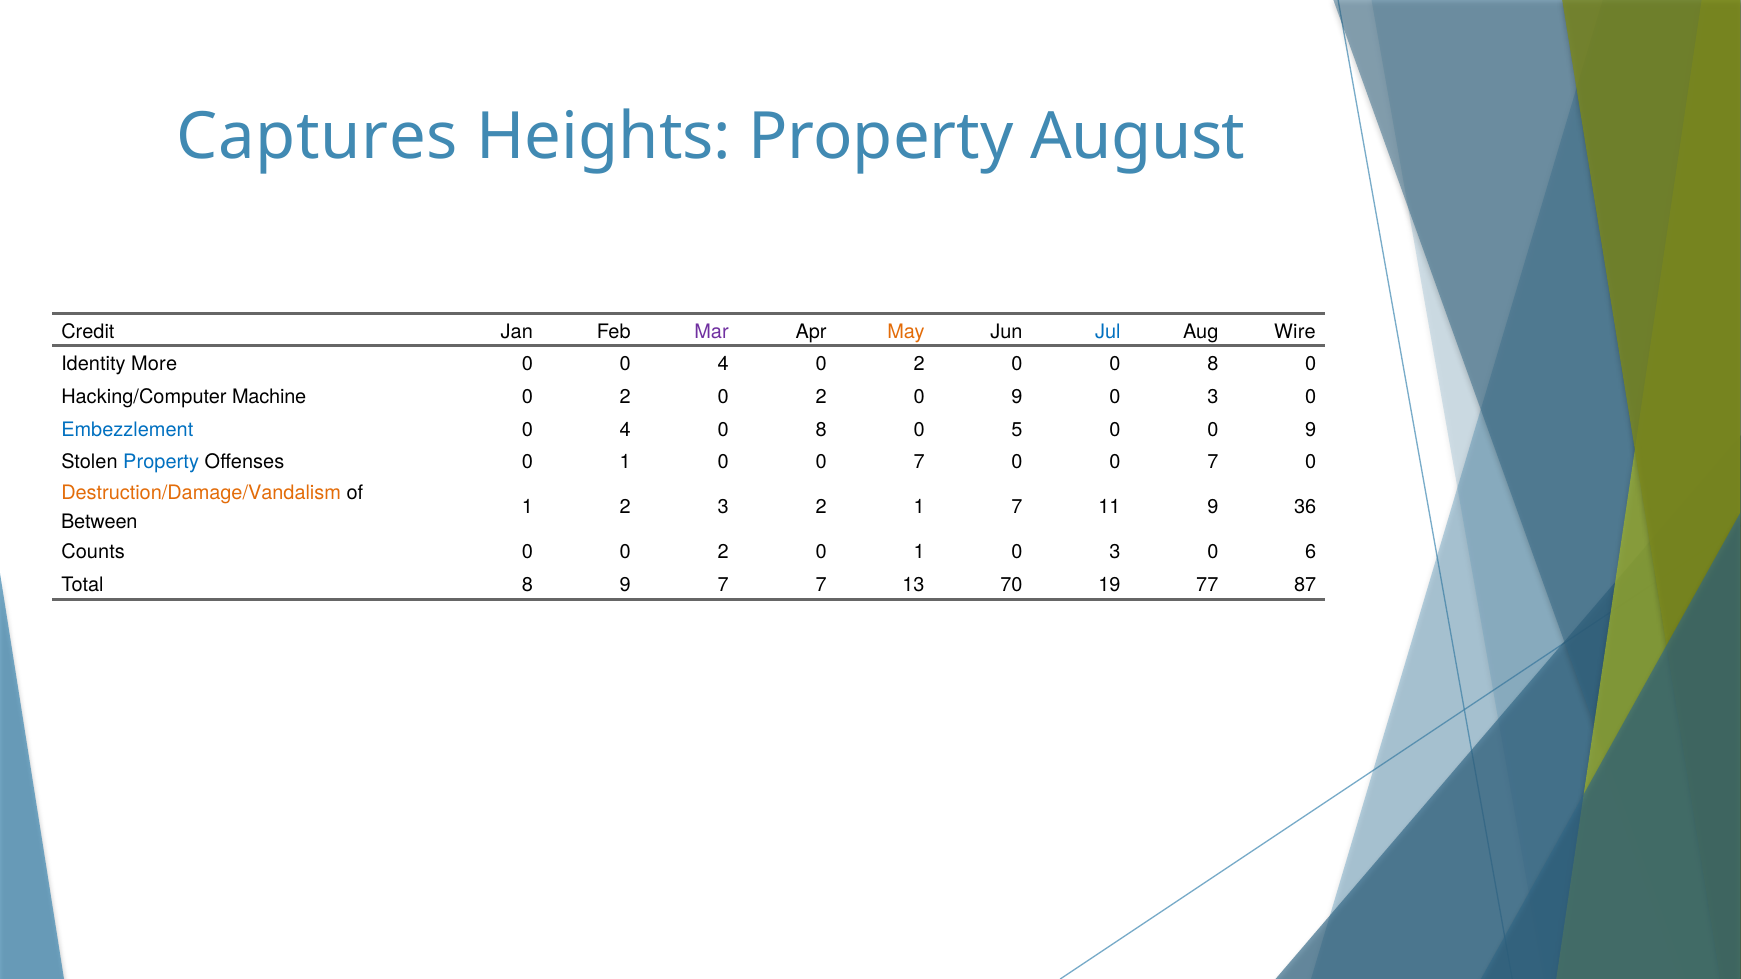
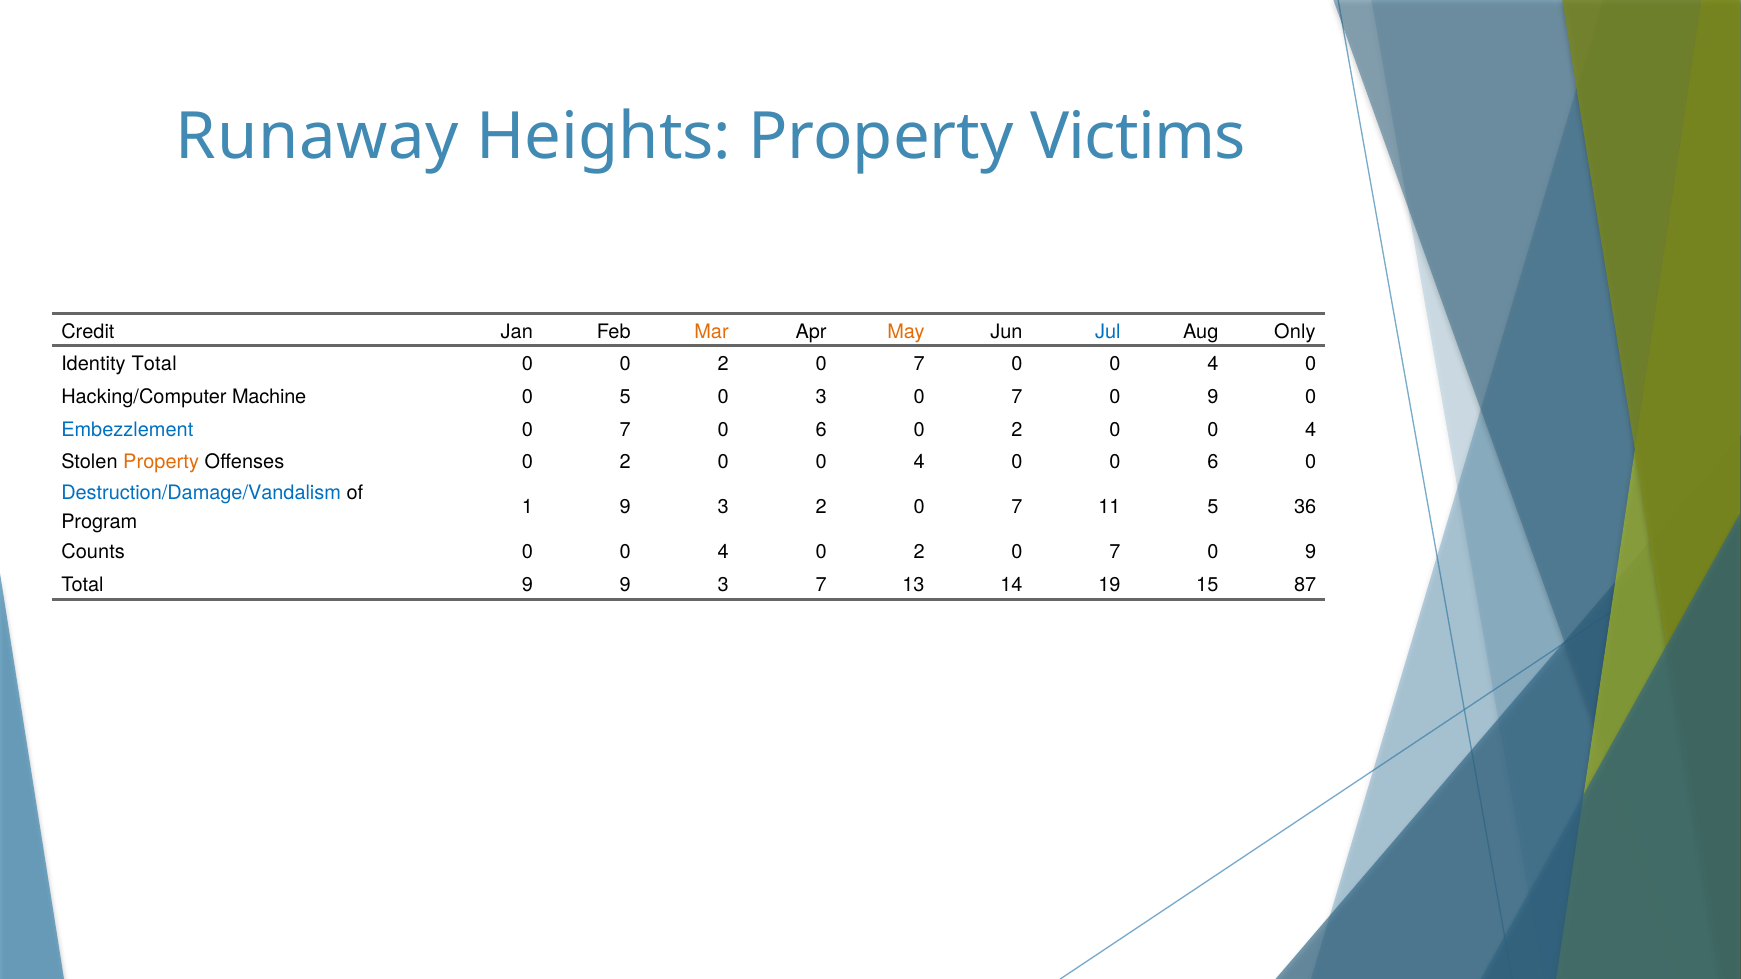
Captures: Captures -> Runaway (317, 137)
August: August -> Victims (1138, 137)
Mar colour: purple -> orange (712, 332)
Wire: Wire -> Only (1295, 332)
Identity More: More -> Total (154, 364)
0 0 4: 4 -> 2 (723, 364)
2: 2 -> 7 (919, 364)
8: 8 -> 4 (1213, 364)
2: 2 -> 5 (625, 397)
2: 2 -> 3 (821, 397)
9: 9 -> 7 (1017, 397)
3: 3 -> 9 (1213, 397)
4: 4 -> 7 (625, 430)
8: 8 -> 6 (821, 430)
5: 5 -> 2 (1017, 430)
9: 9 -> 4 (1311, 430)
Property colour: blue -> orange (161, 462)
Offenses 0 1: 1 -> 2 (625, 462)
7: 7 -> 4 (919, 462)
7: 7 -> 6 (1213, 462)
Destruction/Damage/Vandalism colour: orange -> blue (201, 493)
1 2: 2 -> 9 (625, 507)
3 2 1: 1 -> 0 (919, 507)
11 9: 9 -> 5 (1213, 507)
Between: Between -> Program (99, 522)
2: 2 -> 4 (723, 553)
1: 1 -> 2 (919, 553)
3: 3 -> 7 (1115, 553)
6: 6 -> 9 (1311, 553)
Total 8: 8 -> 9 (527, 585)
7: 7 -> 3 (723, 585)
70: 70 -> 14 (1011, 585)
77: 77 -> 15 (1207, 585)
